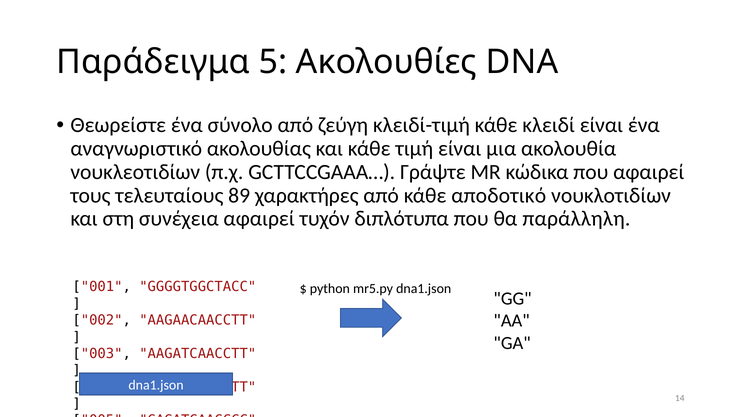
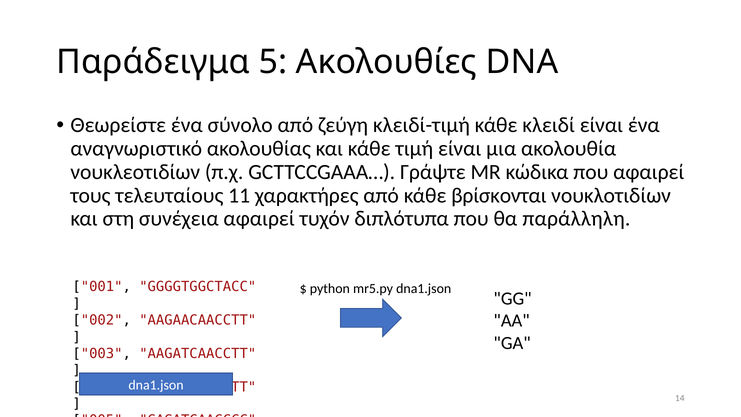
89: 89 -> 11 (239, 195)
αποδοτικό: αποδοτικό -> βρίσκονται (499, 195)
